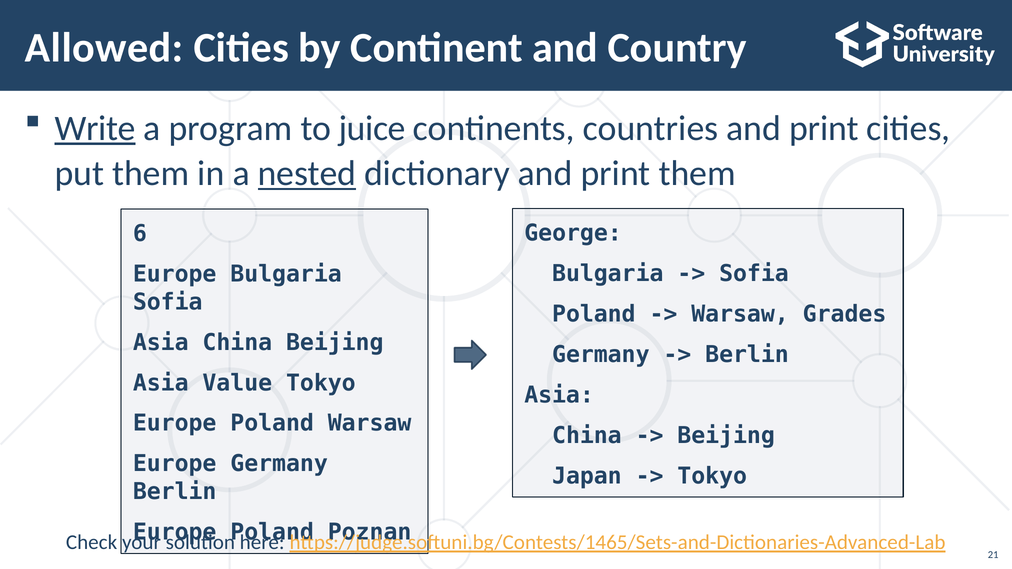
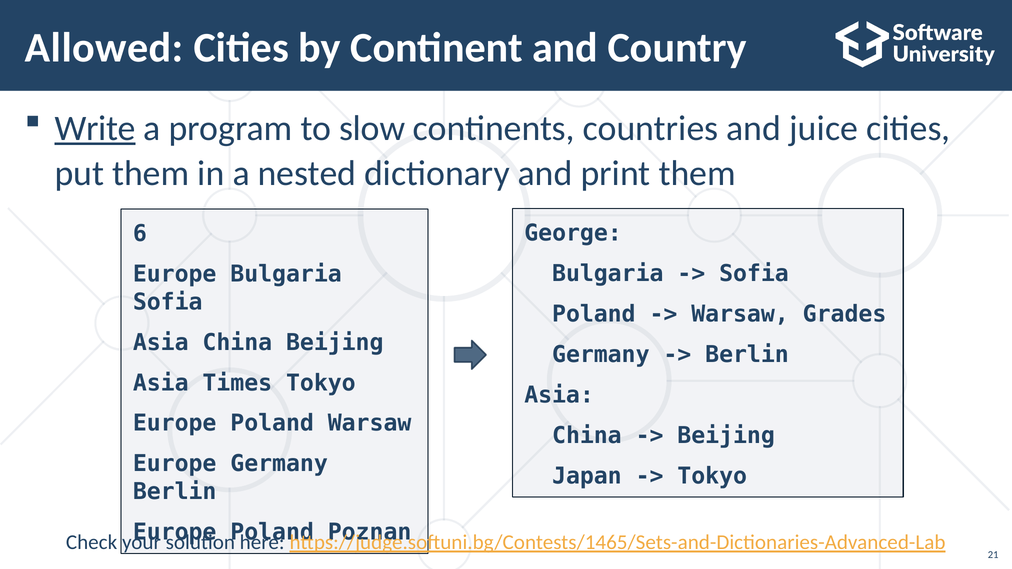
juice: juice -> slow (372, 128)
countries and print: print -> juice (824, 128)
nested underline: present -> none (307, 174)
Value: Value -> Times (237, 383)
